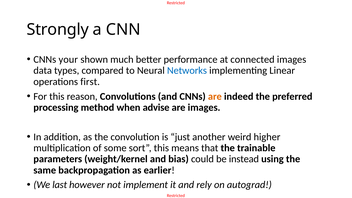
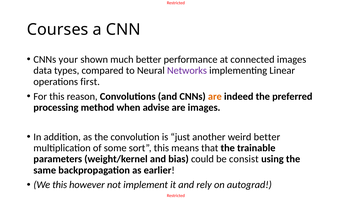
Strongly: Strongly -> Courses (58, 30)
Networks colour: blue -> purple (187, 71)
weird higher: higher -> better (267, 137)
instead: instead -> consist (244, 159)
We last: last -> this (60, 185)
